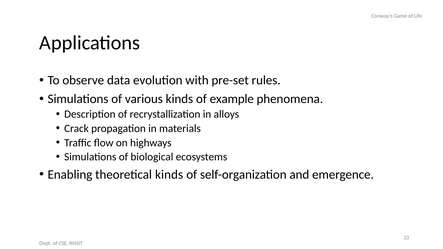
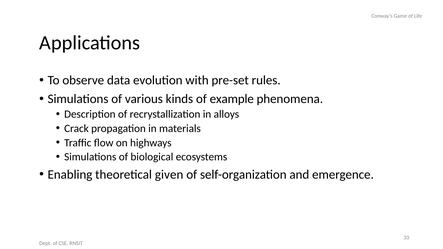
theoretical kinds: kinds -> given (169, 175)
